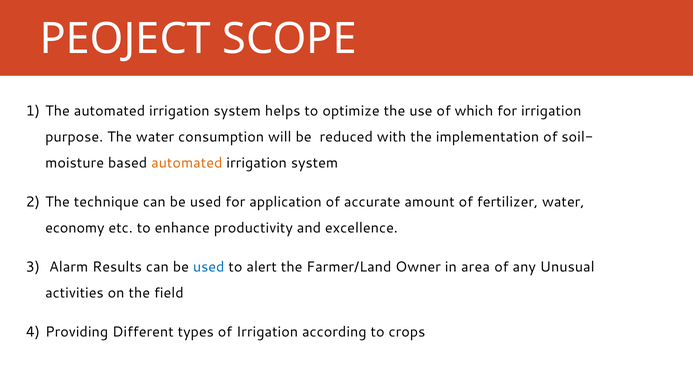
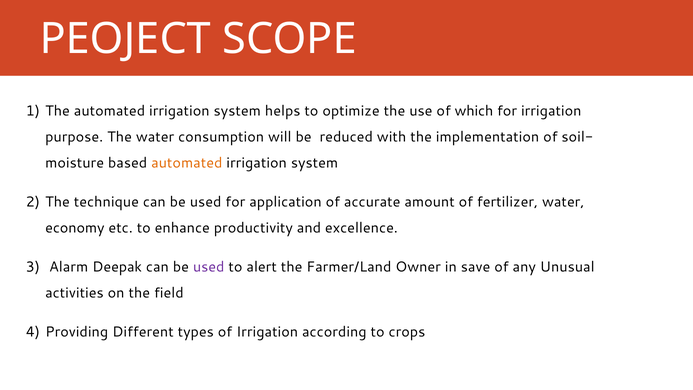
Results: Results -> Deepak (117, 267)
used colour: blue -> purple (209, 267)
area: area -> save (476, 267)
